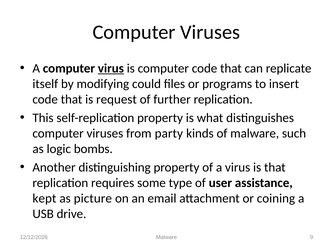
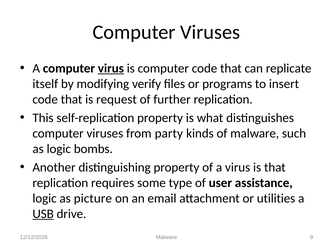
could: could -> verify (147, 84)
kept: kept -> logic (45, 199)
coining: coining -> utilities (276, 199)
USB underline: none -> present (43, 214)
